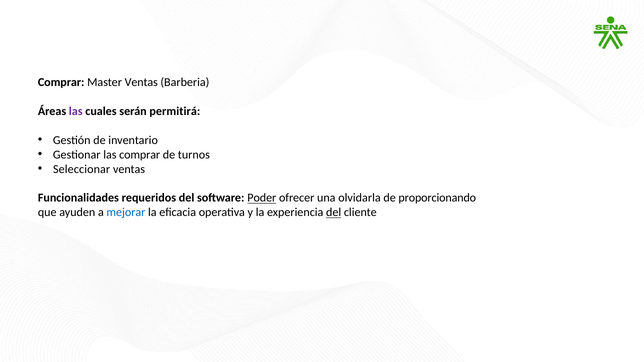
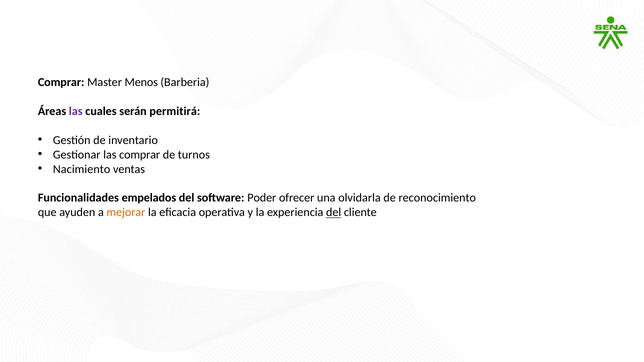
Master Ventas: Ventas -> Menos (141, 82)
Seleccionar: Seleccionar -> Nacimiento (82, 169)
requeridos: requeridos -> empelados (149, 198)
Poder underline: present -> none (262, 198)
proporcionando: proporcionando -> reconocimiento (437, 198)
mejorar colour: blue -> orange (126, 213)
